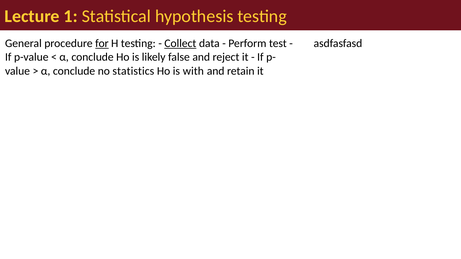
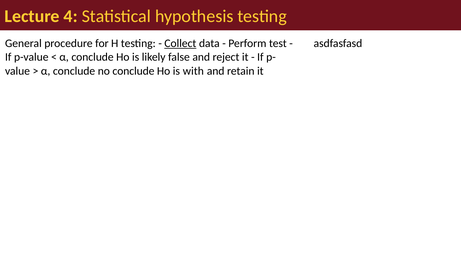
1: 1 -> 4 (71, 16)
for underline: present -> none (102, 43)
no statistics: statistics -> conclude (133, 71)
